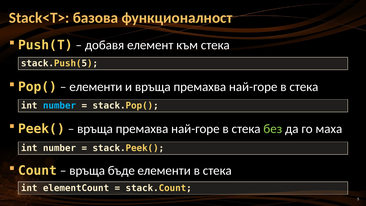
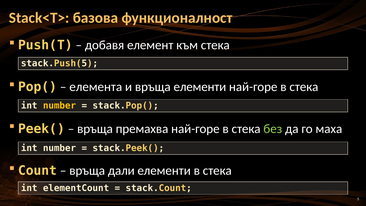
елементи: елементи -> елемента (96, 87)
и връща премахва: премахва -> елементи (200, 87)
number colour: light blue -> yellow (59, 106)
бъде: бъде -> дали (121, 171)
